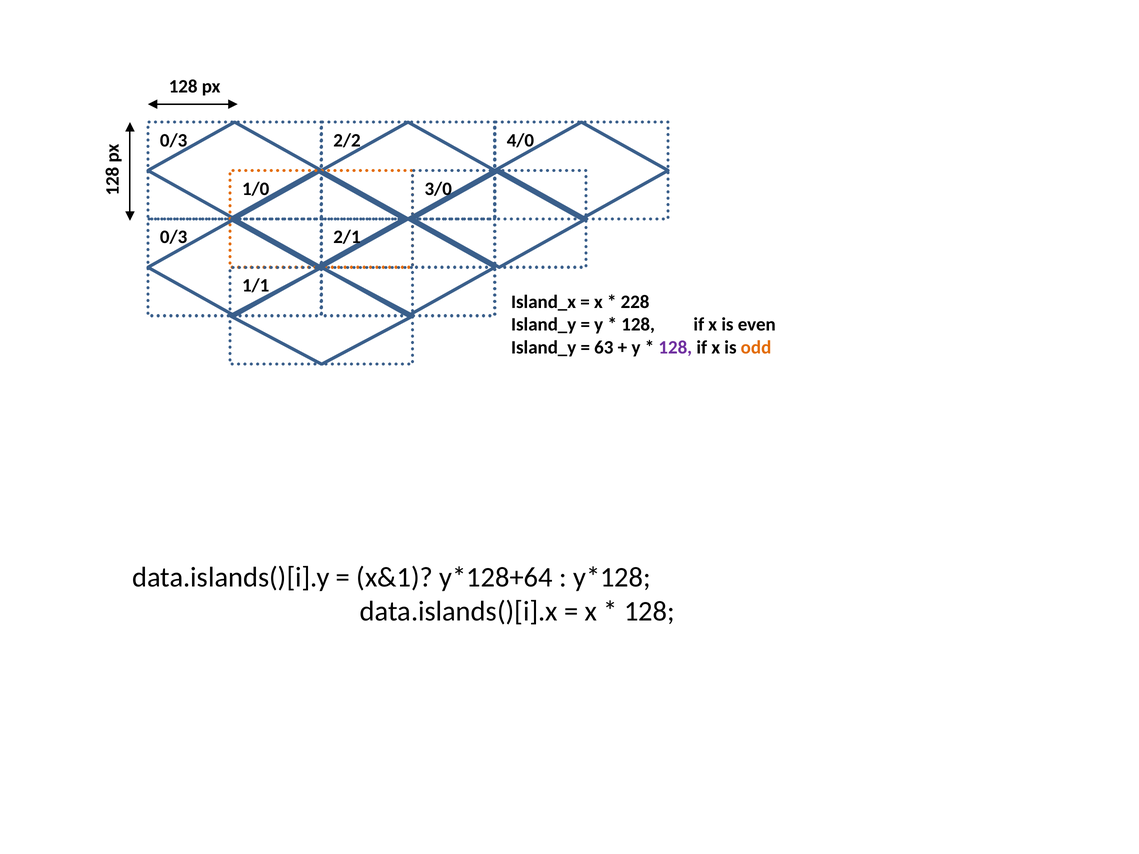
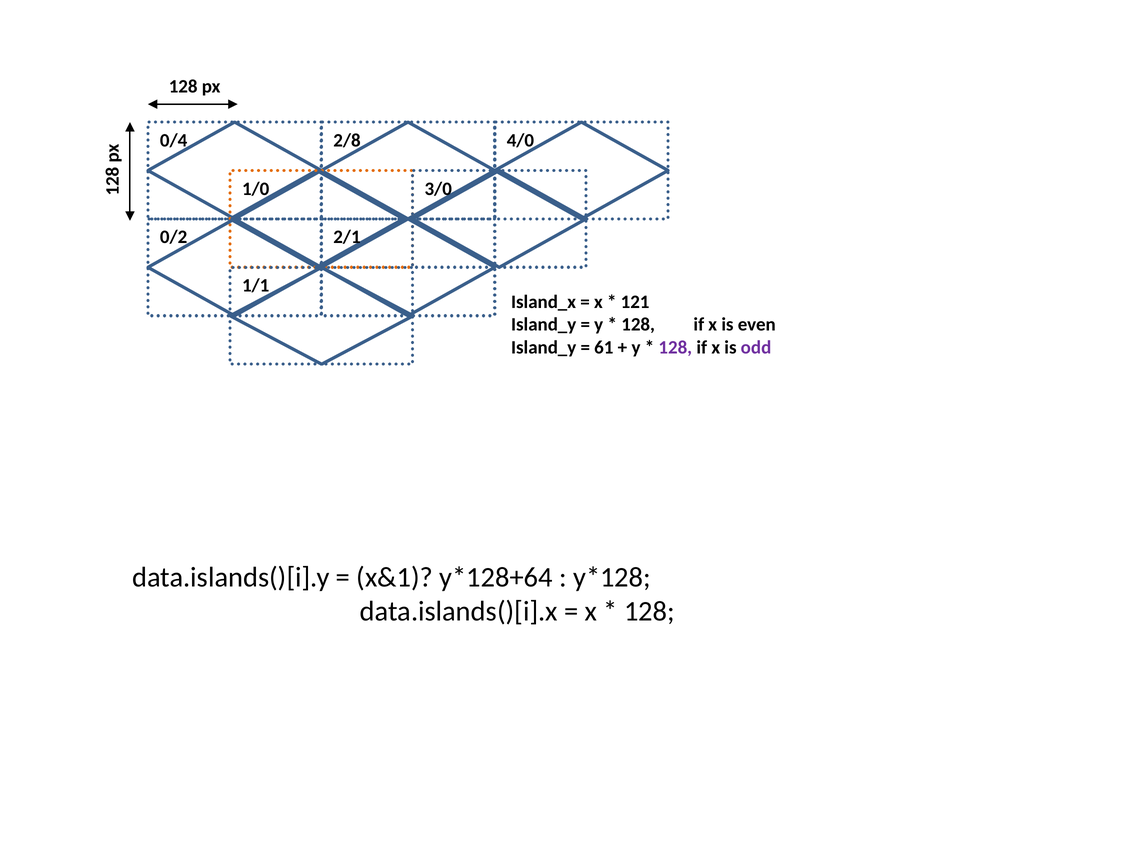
0/3: 0/3 -> 0/4 (174, 140)
2/2: 2/2 -> 2/8 (347, 140)
0/3: 0/3 -> 0/2 (174, 237)
228: 228 -> 121 (635, 302)
63: 63 -> 61 (604, 347)
odd colour: orange -> purple (756, 347)
